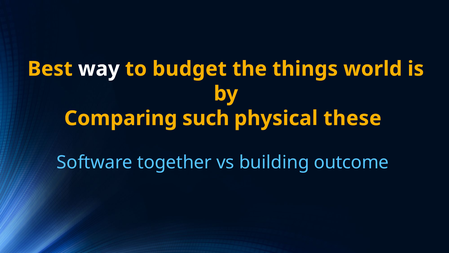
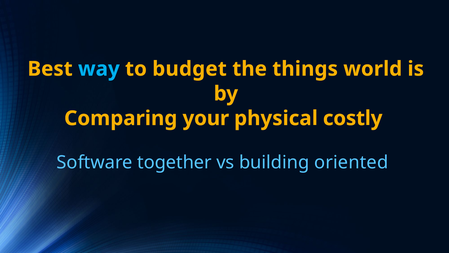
way colour: white -> light blue (99, 69)
such: such -> your (206, 118)
these: these -> costly (353, 118)
outcome: outcome -> oriented (351, 162)
